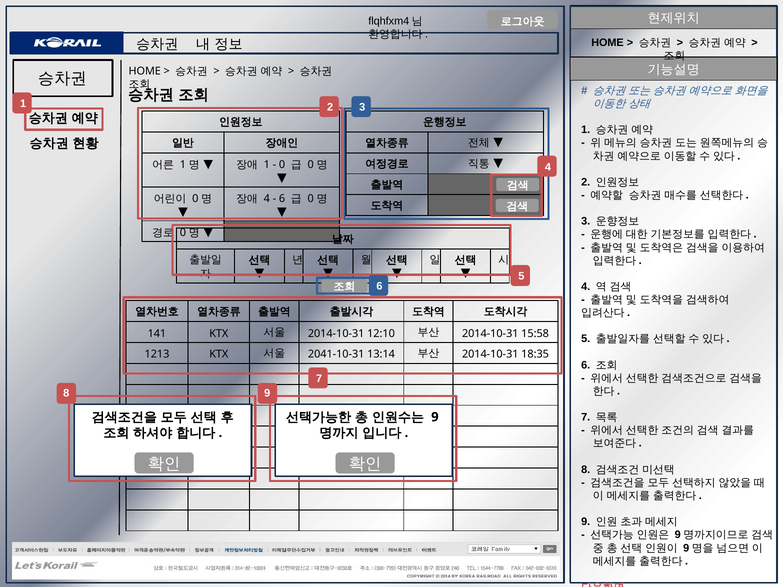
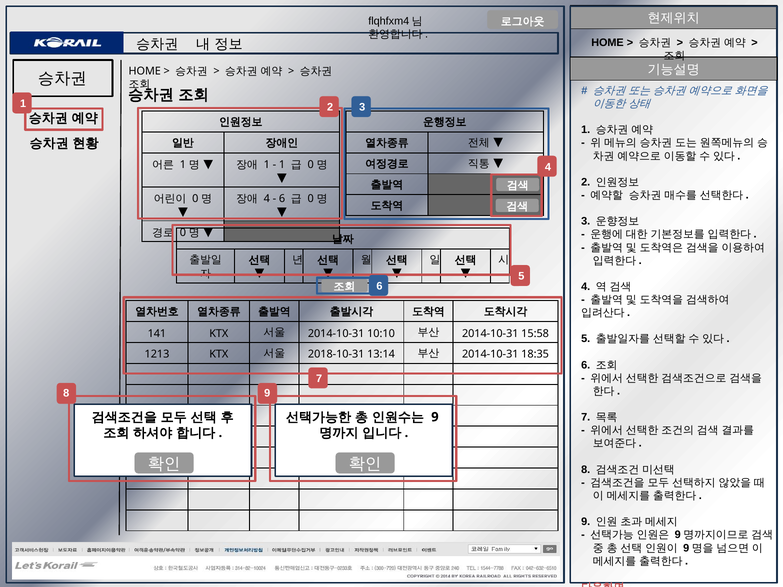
0: 0 -> 1 (282, 165)
12:10: 12:10 -> 10:10 (381, 334)
2041-10-31: 2041-10-31 -> 2018-10-31 (336, 354)
